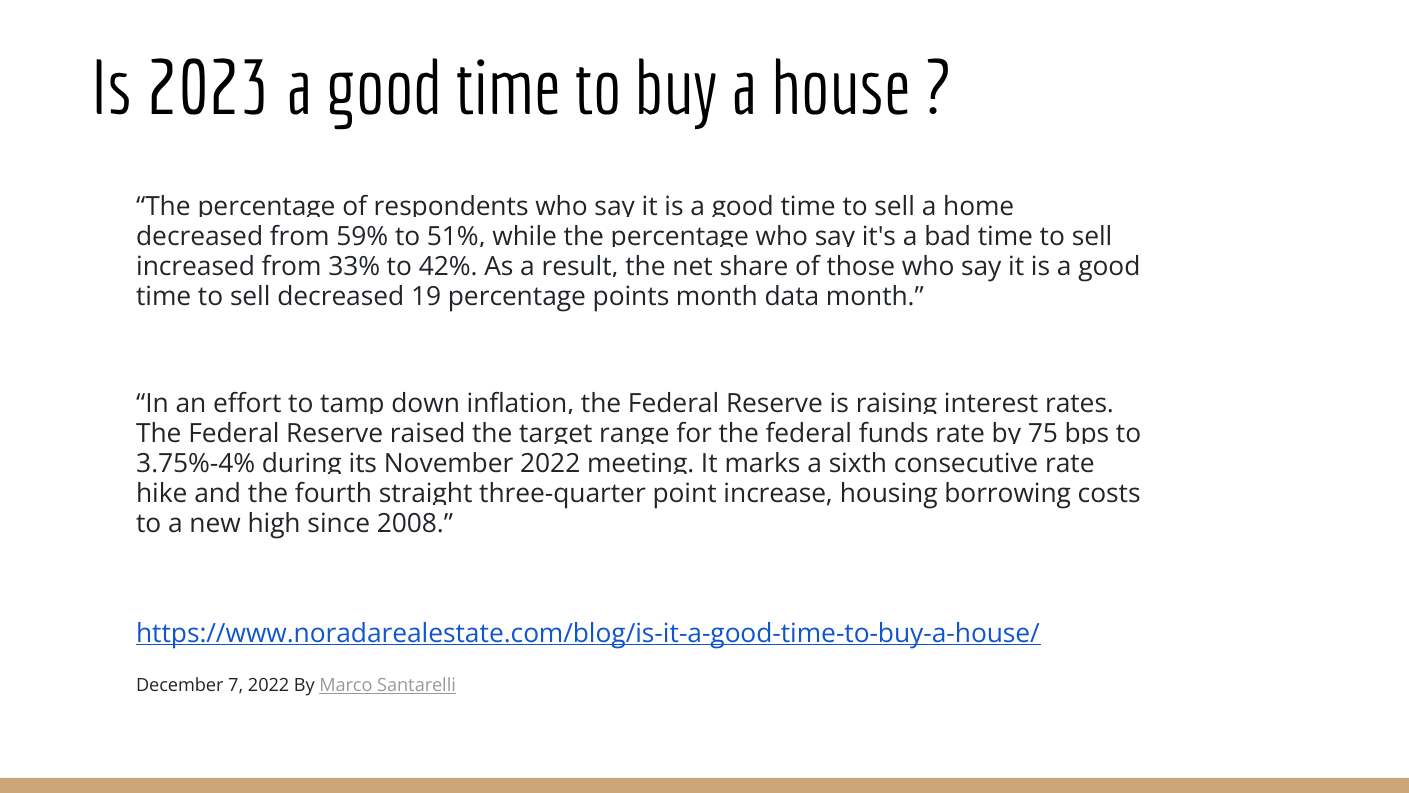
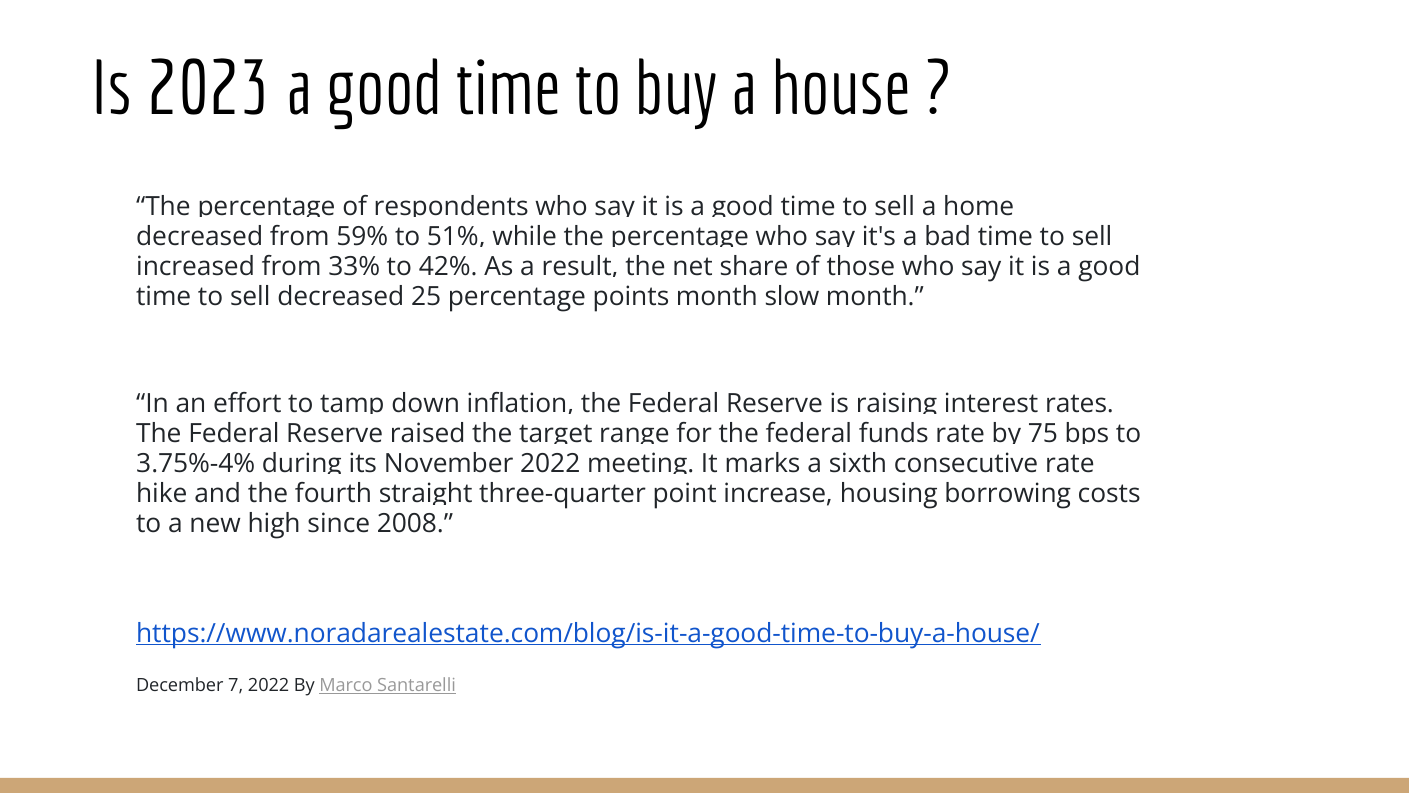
19: 19 -> 25 (426, 296)
data: data -> slow (792, 296)
